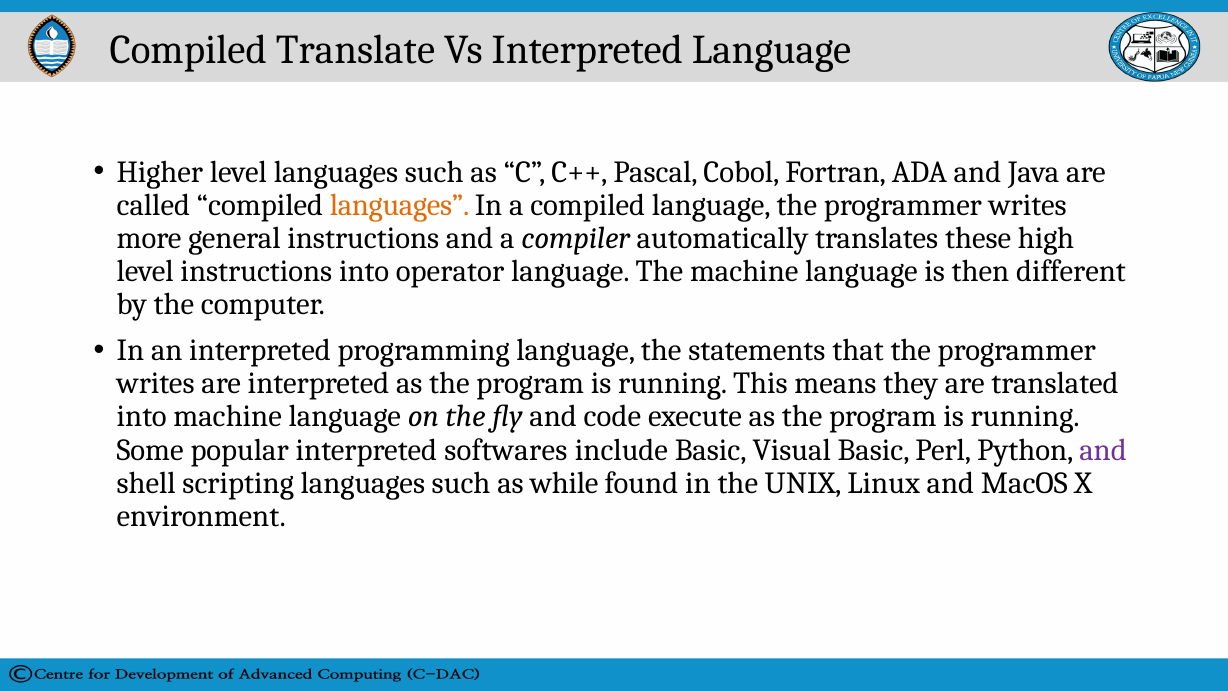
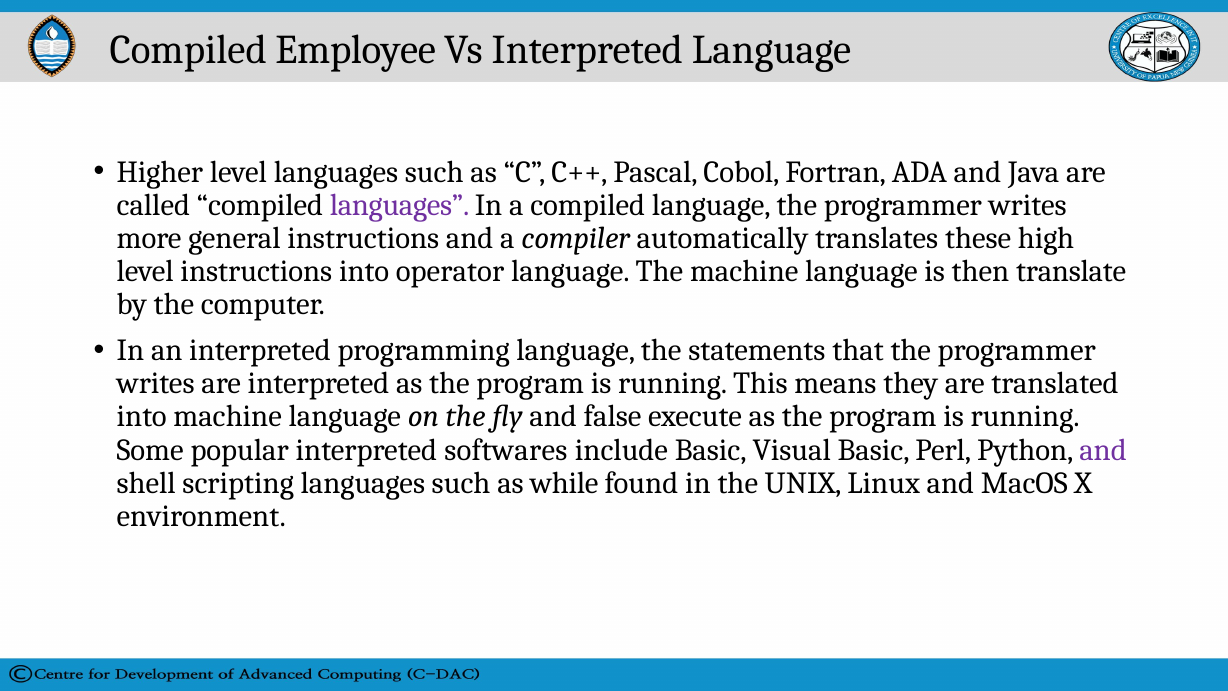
Translate: Translate -> Employee (356, 50)
languages colour: orange -> purple (400, 205)
different: different -> translate (1071, 271)
code: code -> false (612, 417)
